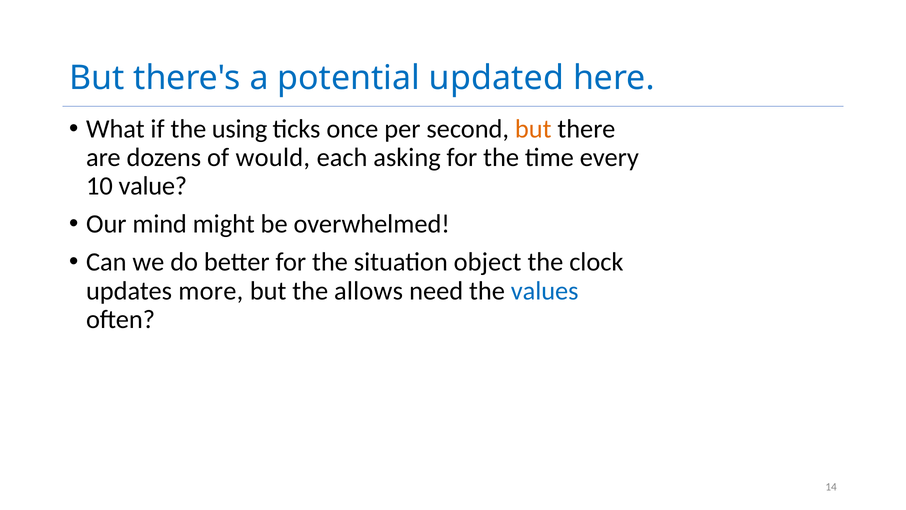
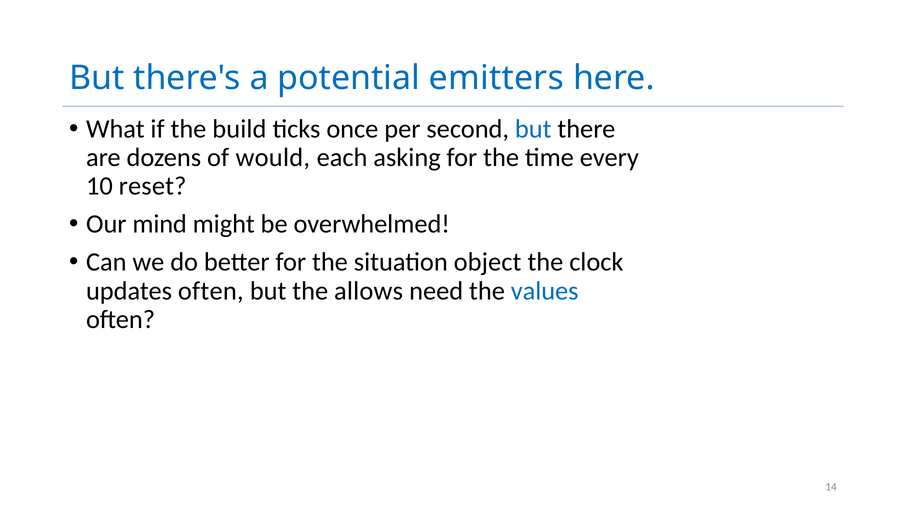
updated: updated -> emitters (496, 78)
using: using -> build (239, 129)
but colour: orange -> blue (533, 129)
value: value -> reset (153, 186)
updates more: more -> often (211, 291)
